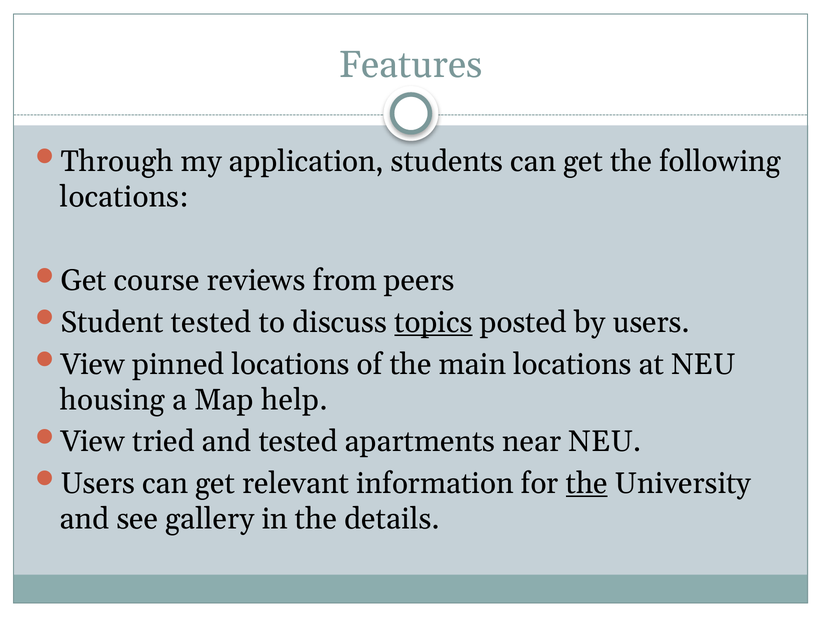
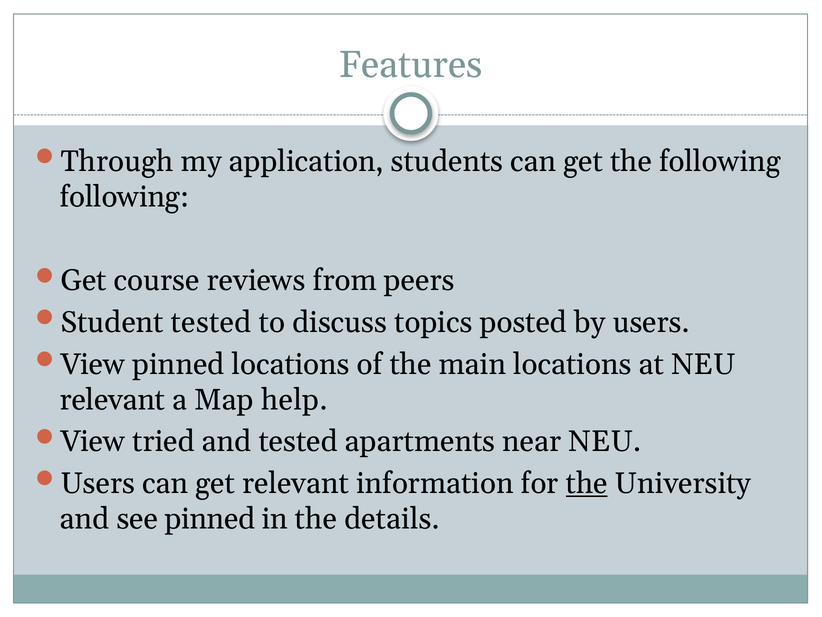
locations: locations -> following (124, 197)
topics underline: present -> none (433, 322)
housing: housing -> relevant (113, 400)
see gallery: gallery -> pinned (210, 519)
